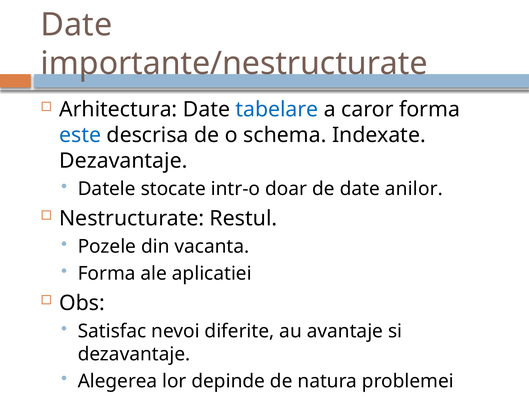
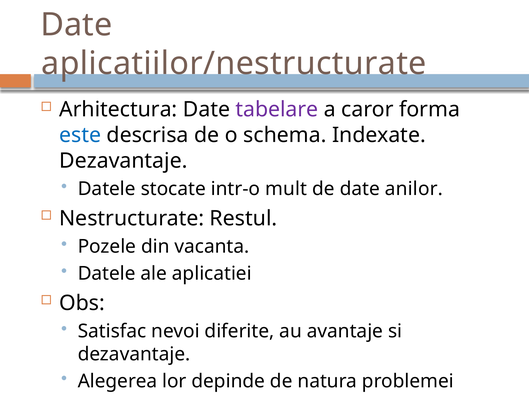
importante/nestructurate: importante/nestructurate -> aplicatiilor/nestructurate (234, 64)
tabelare colour: blue -> purple (277, 109)
doar: doar -> mult (286, 189)
Forma: Forma -> Datele (107, 273)
